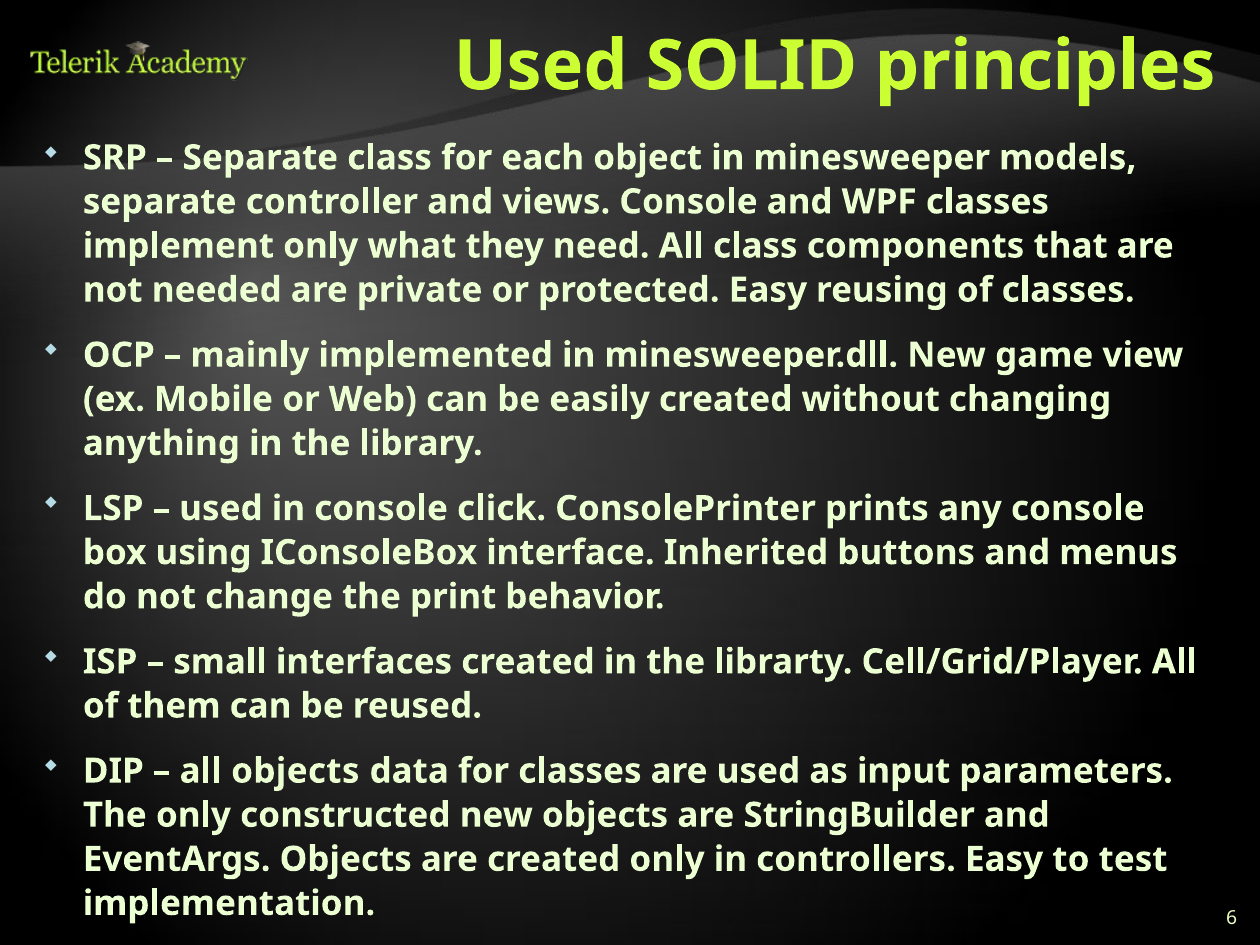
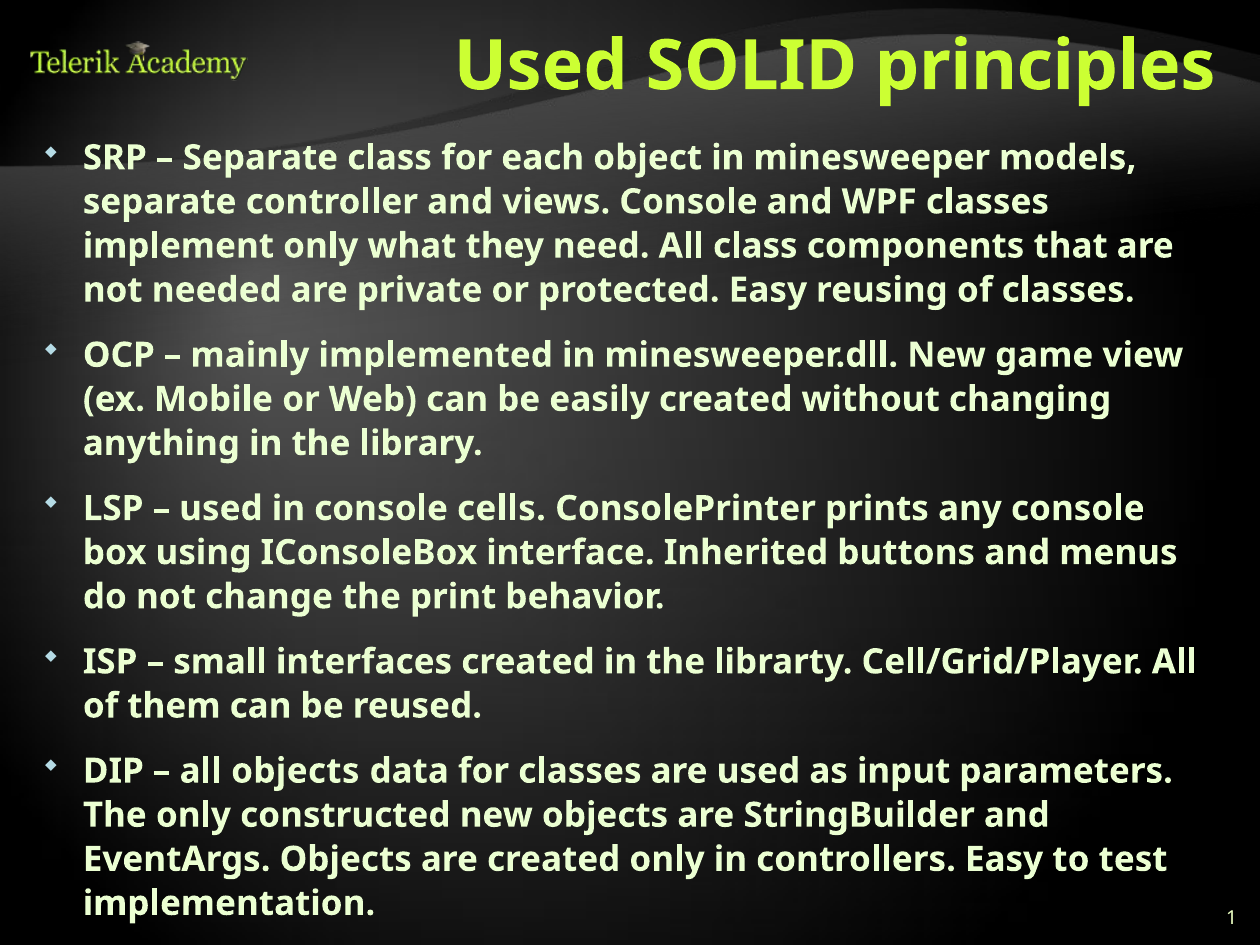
click: click -> cells (501, 509)
6: 6 -> 1 (1232, 918)
